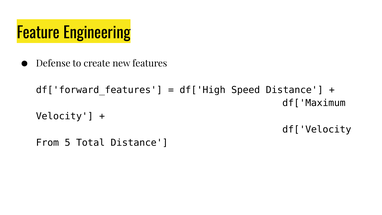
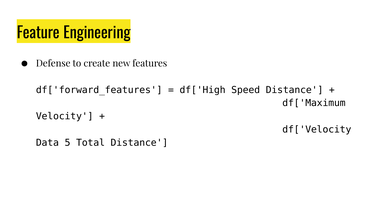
From: From -> Data (47, 143)
